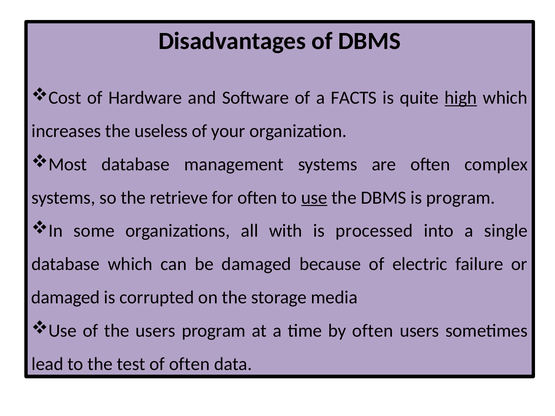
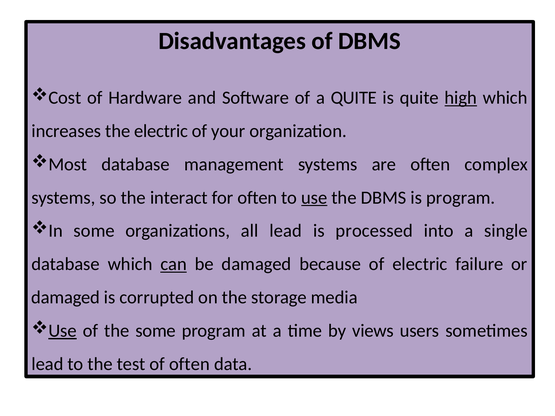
a FACTS: FACTS -> QUITE (354, 98)
the useless: useless -> electric (161, 131)
retrieve: retrieve -> interact (179, 198)
all with: with -> lead (286, 231)
can underline: none -> present (174, 264)
Use underline: none -> present (63, 331)
the users: users -> some (156, 331)
by often: often -> views (373, 331)
